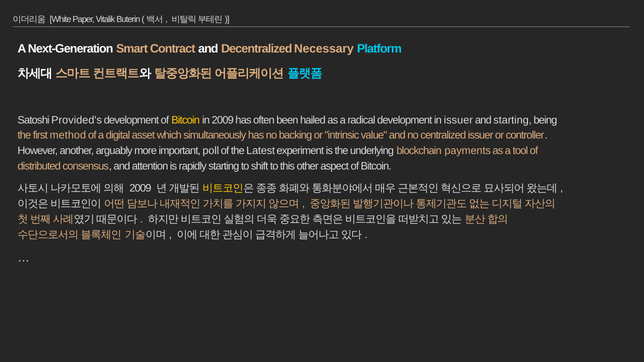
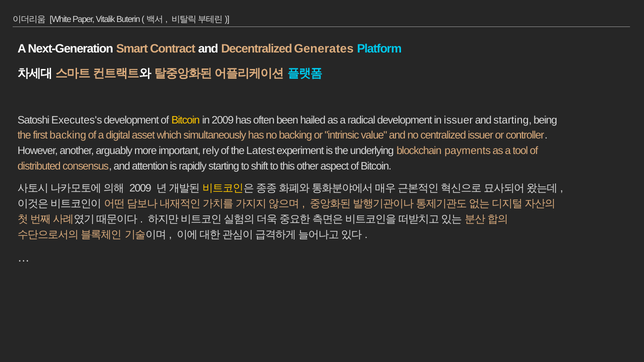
Necessary: Necessary -> Generates (324, 49)
Provided's: Provided's -> Executes's (77, 120)
first method: method -> backing (68, 136)
poll: poll -> rely (211, 151)
